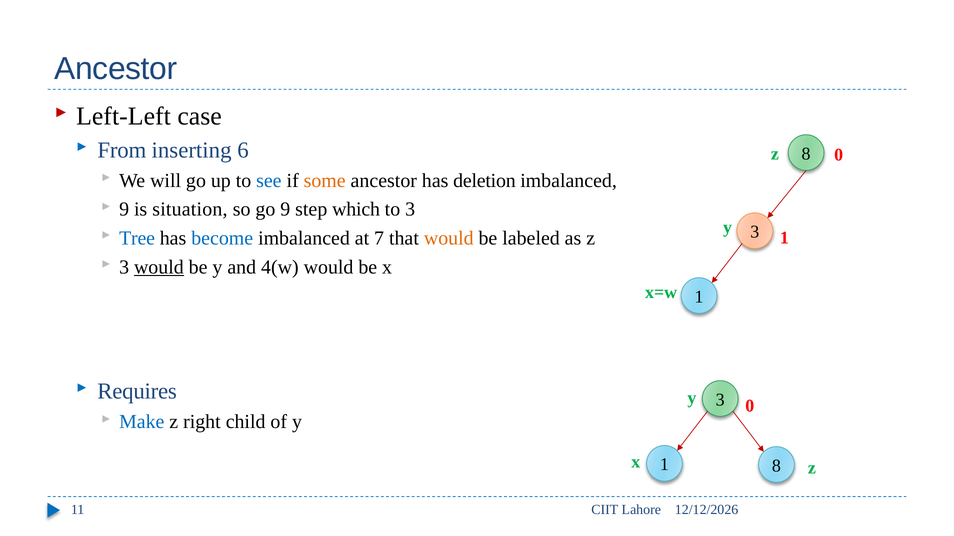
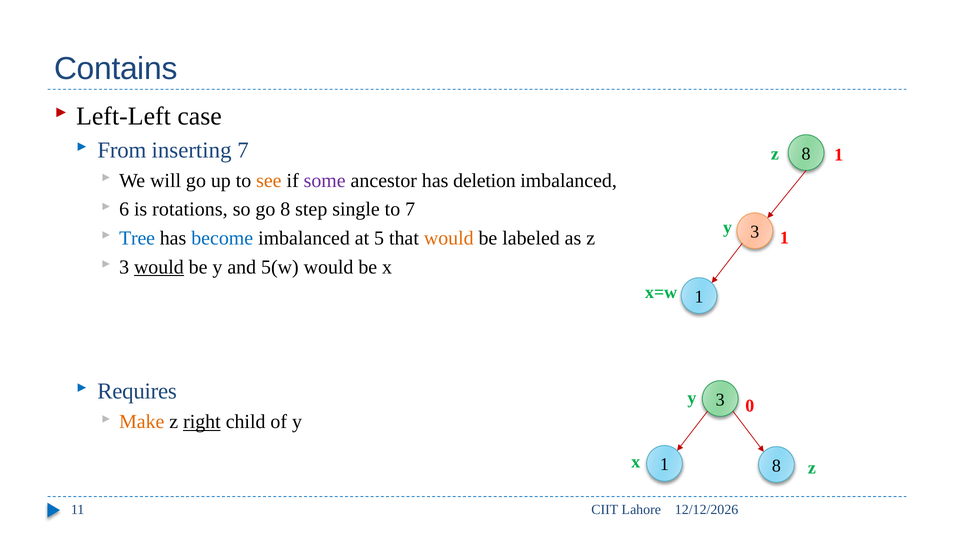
Ancestor: Ancestor -> Contains (116, 69)
inserting 6: 6 -> 7 (243, 150)
0: 0 -> 1 (839, 155)
see colour: blue -> orange (269, 181)
some colour: orange -> purple (325, 181)
9: 9 -> 6 (124, 210)
situation: situation -> rotations (190, 210)
go 9: 9 -> 8 (285, 210)
which: which -> single (356, 210)
to 3: 3 -> 7 (410, 210)
7: 7 -> 5 (379, 238)
4(w: 4(w -> 5(w (280, 267)
Make colour: blue -> orange (142, 422)
right underline: none -> present (202, 422)
